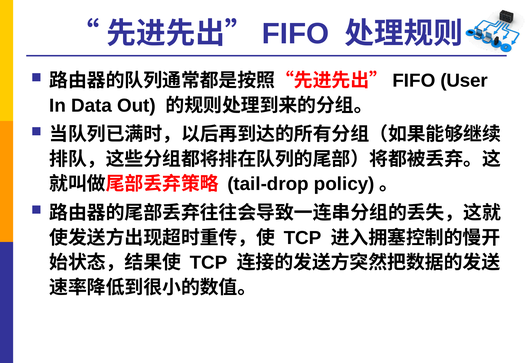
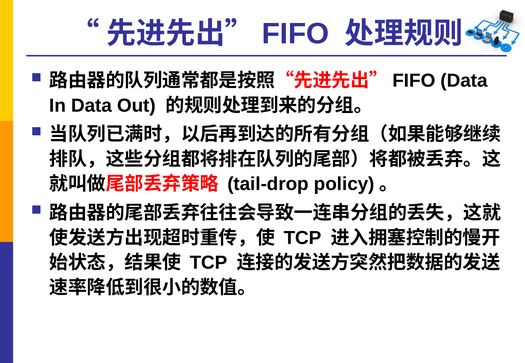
User: User -> Data (464, 81)
